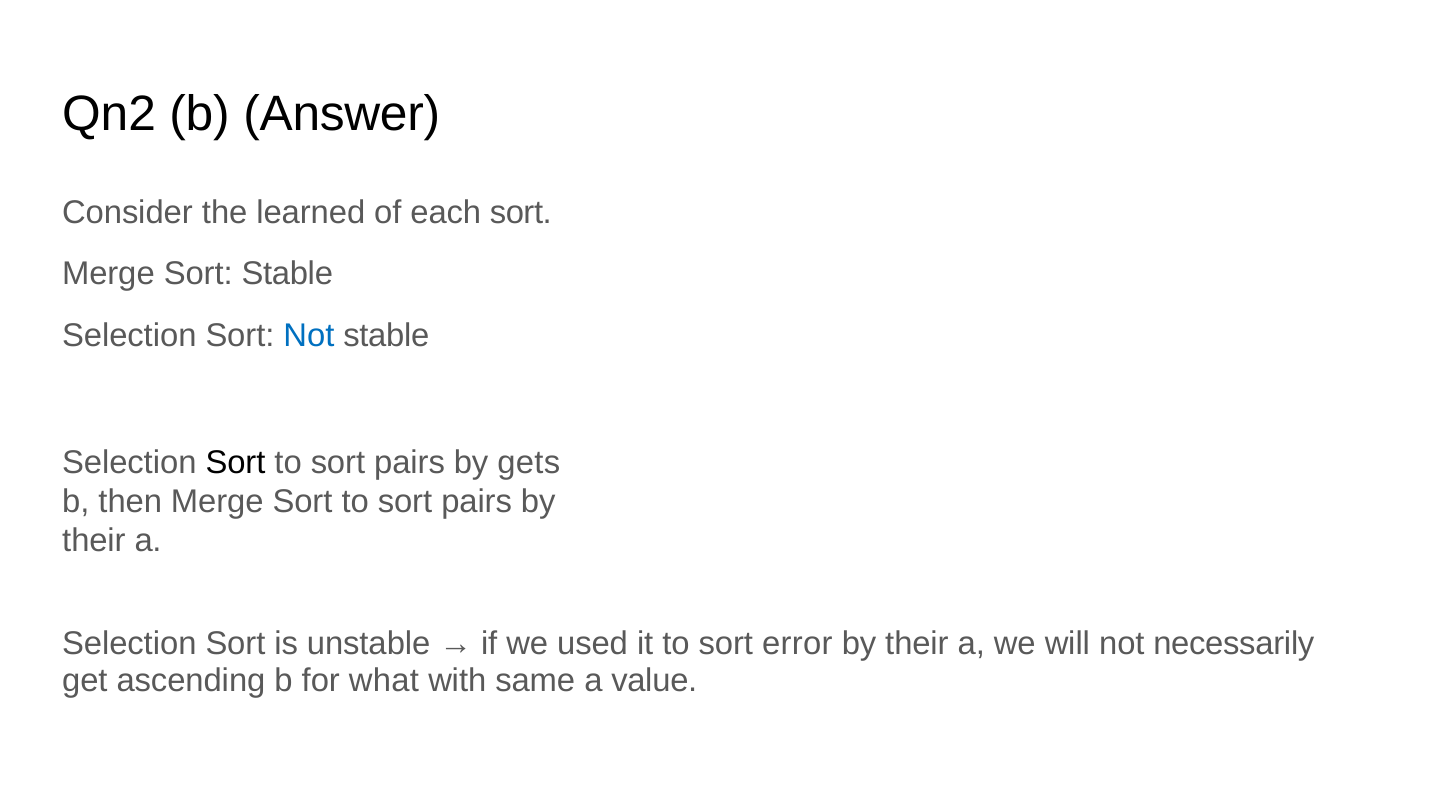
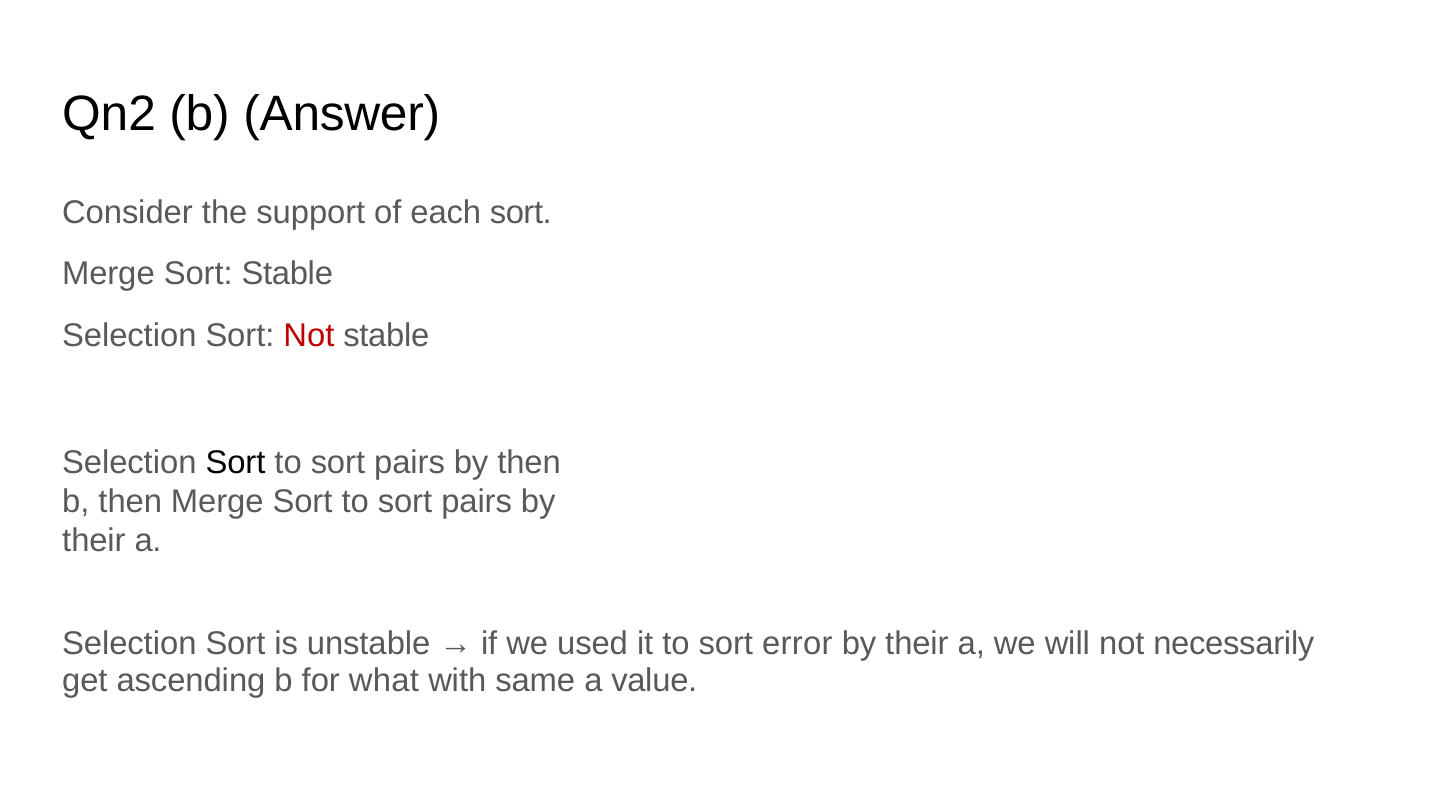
learned: learned -> support (311, 213)
Not colour: blue -> red (309, 336)
by gets: gets -> then (529, 462)
